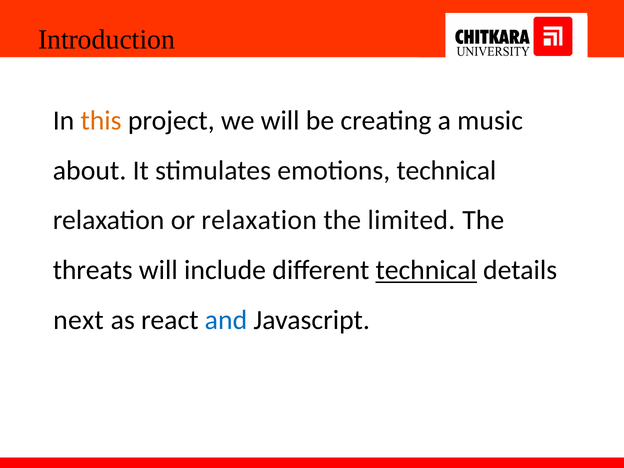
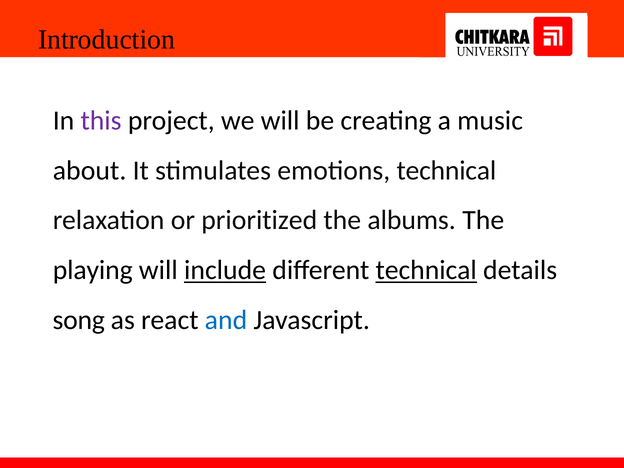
this colour: orange -> purple (101, 120)
or relaxation: relaxation -> prioritized (259, 220)
limited: limited -> albums (412, 220)
threats: threats -> playing (93, 270)
include underline: none -> present (225, 270)
next: next -> song (79, 320)
